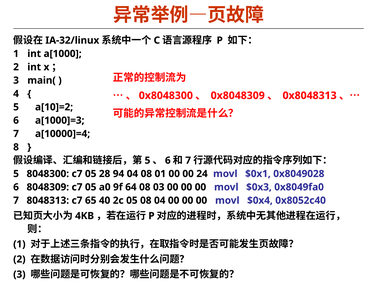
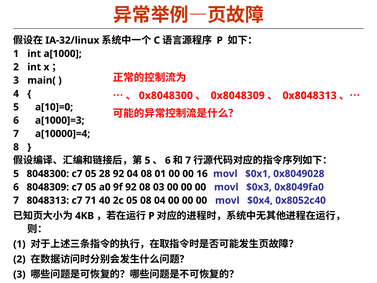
a[10]=2: a[10]=2 -> a[10]=0 (54, 107)
28 94: 94 -> 92 (119, 174)
24: 24 -> 16 (202, 174)
9f 64: 64 -> 92 (131, 187)
65: 65 -> 71 (91, 200)
